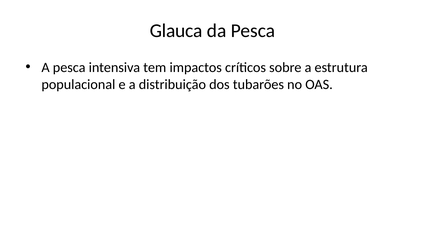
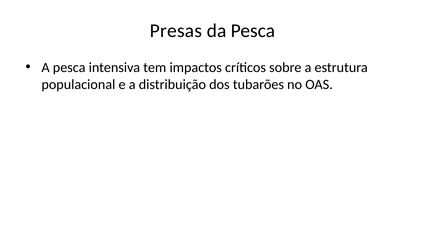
Glauca: Glauca -> Presas (176, 31)
